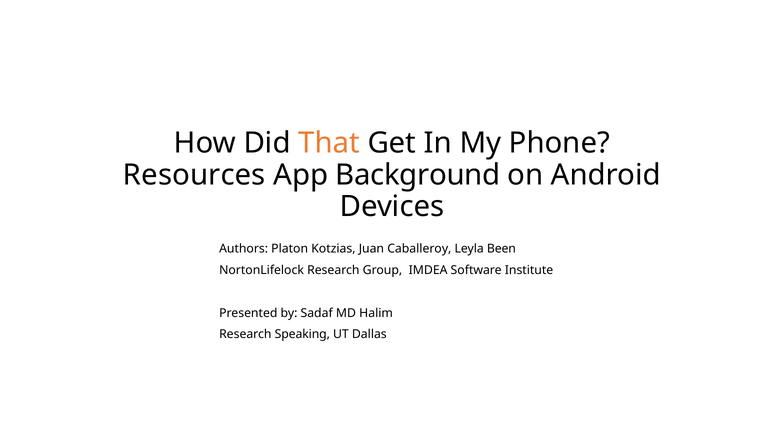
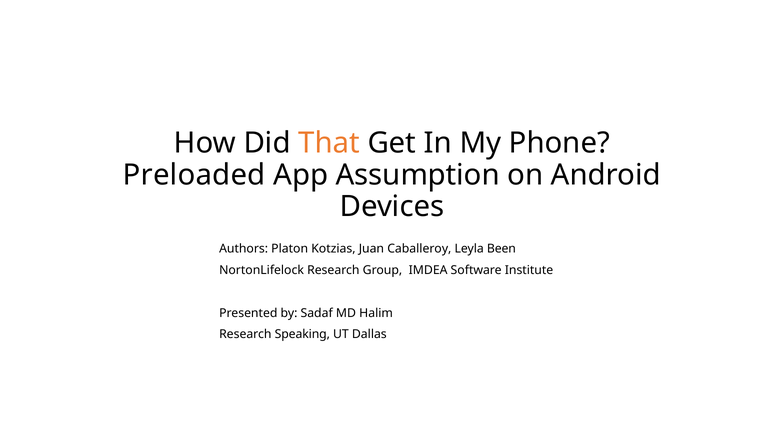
Resources: Resources -> Preloaded (194, 175)
Background: Background -> Assumption (418, 175)
